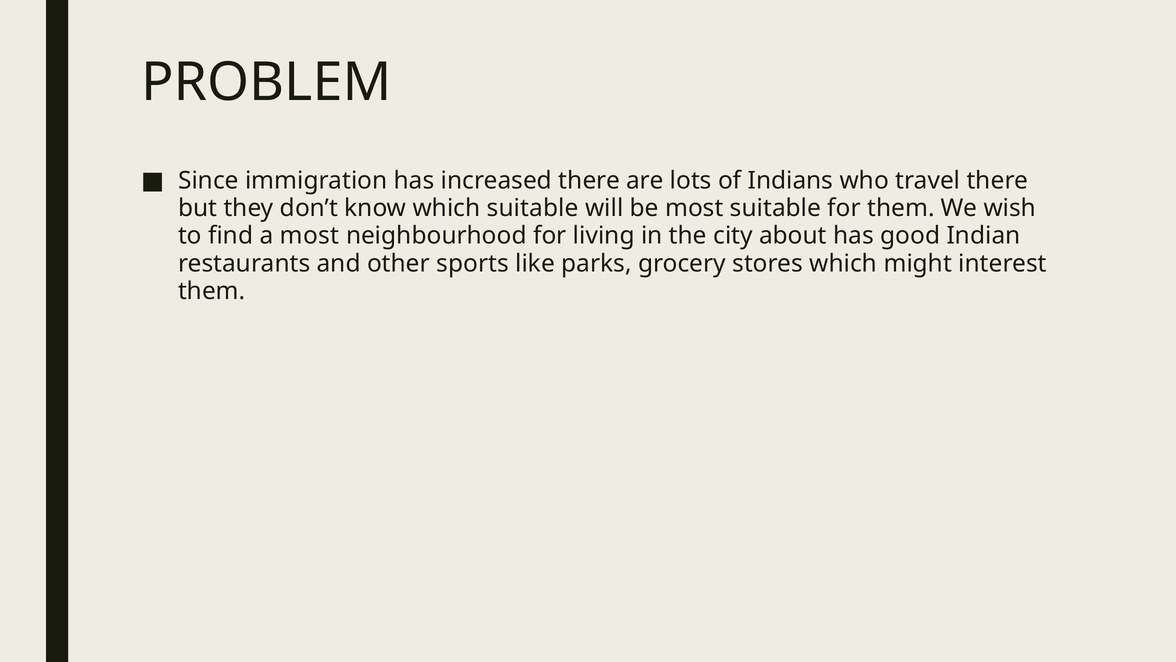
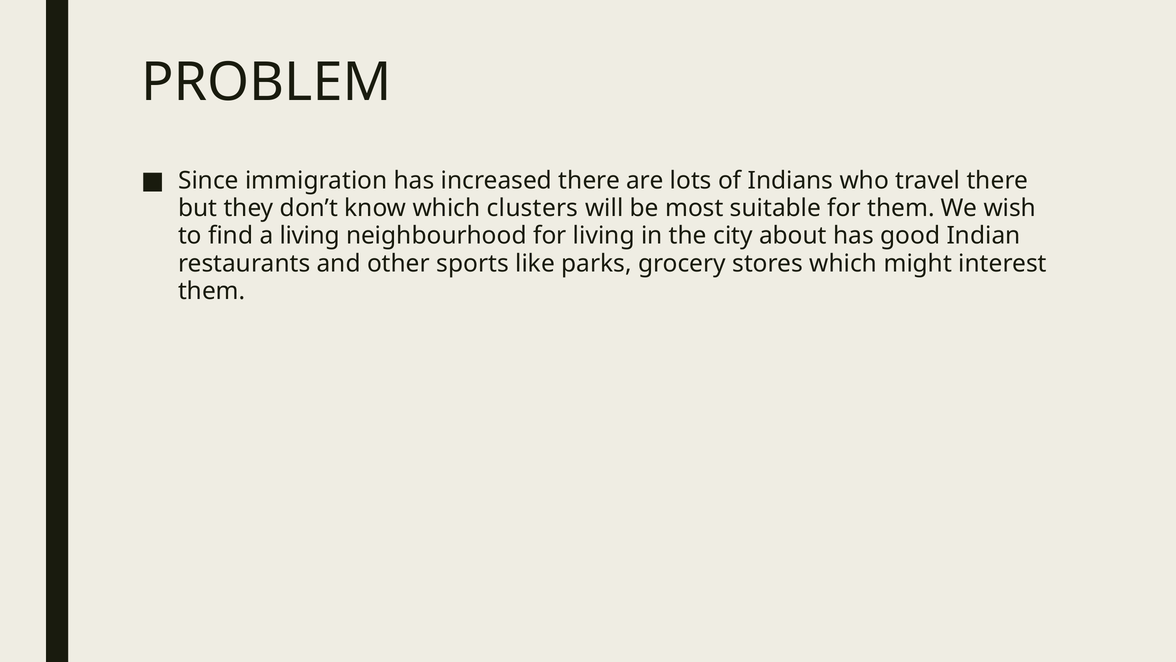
which suitable: suitable -> clusters (533, 208)
a most: most -> living (310, 236)
